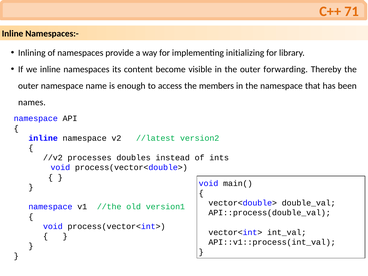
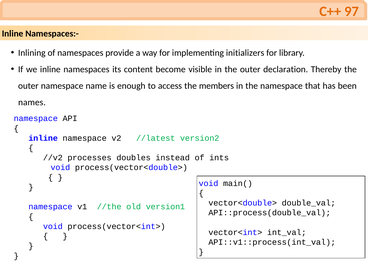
71: 71 -> 97 (352, 12)
initializing: initializing -> initializers (245, 53)
forwarding: forwarding -> declaration (286, 69)
